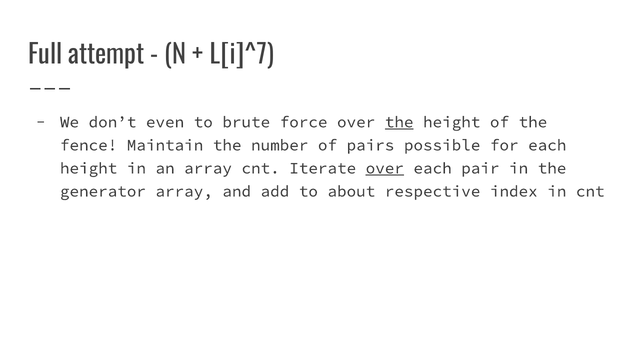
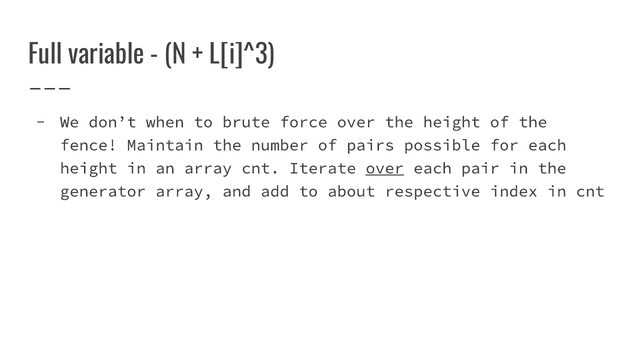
attempt: attempt -> variable (106, 55)
L[i]^7: L[i]^7 -> L[i]^3 (242, 55)
even: even -> when (165, 122)
the underline: present -> none (399, 122)
